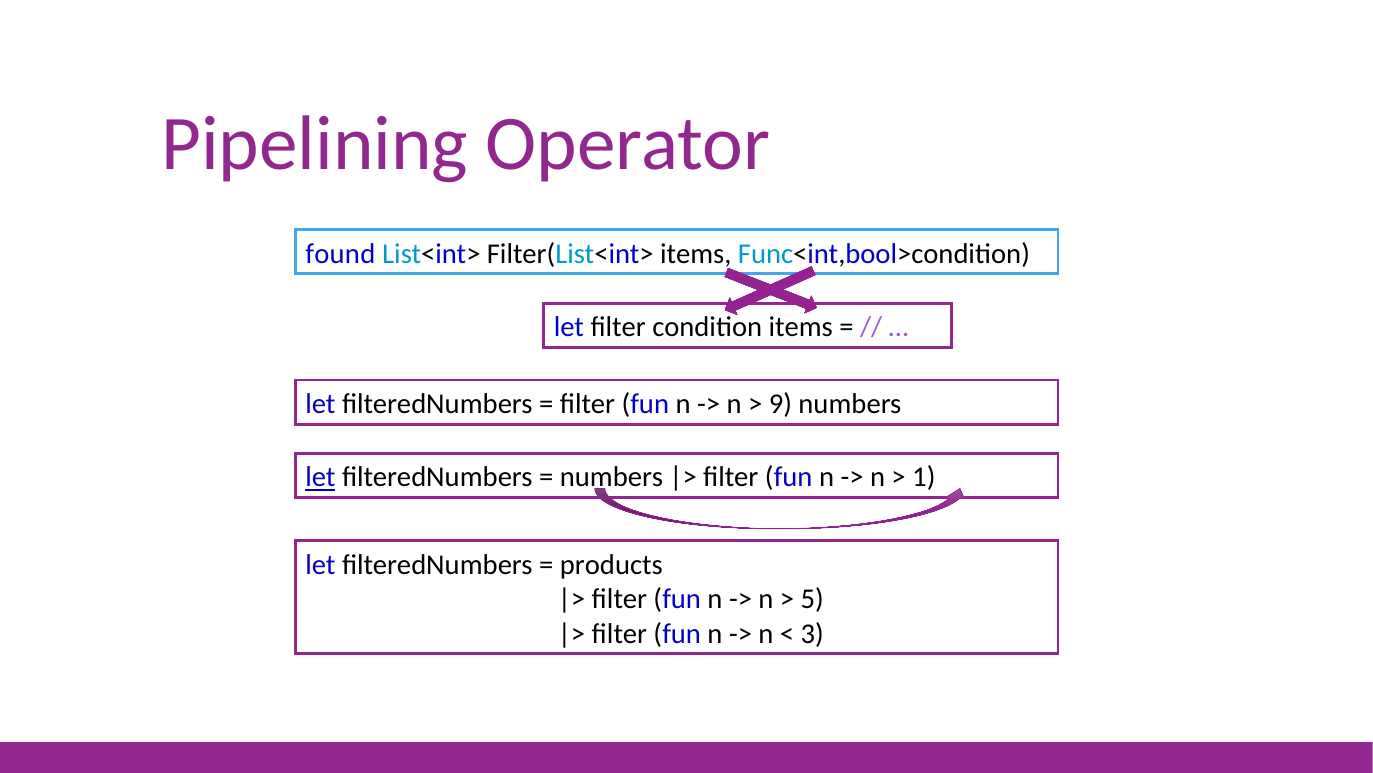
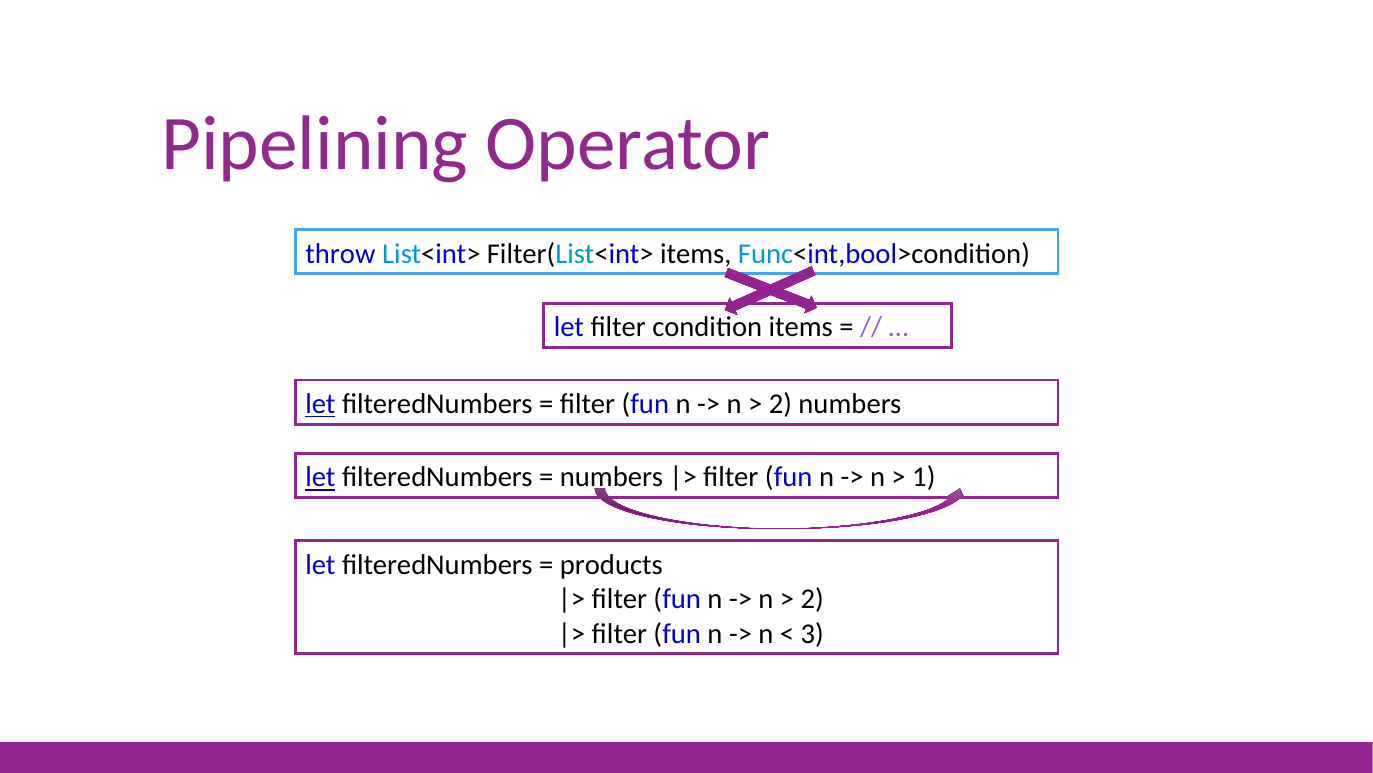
found: found -> throw (340, 253)
let underline: none -> present (320, 404)
9: 9 -> 2 (780, 404)
5: 5 -> 2 (812, 599)
